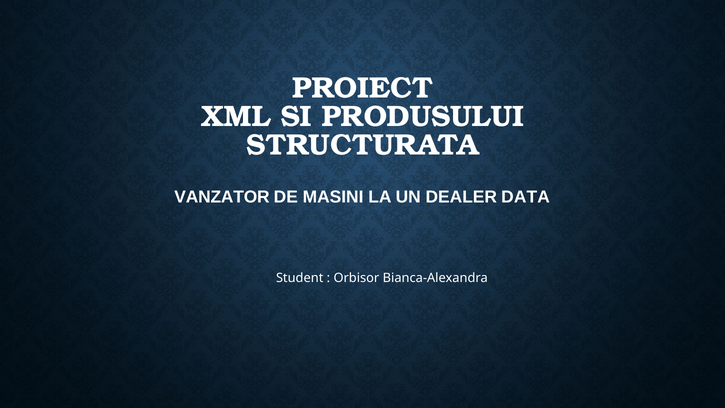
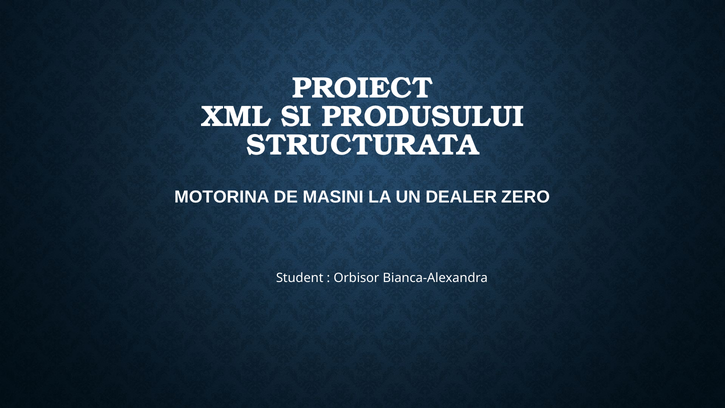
VANZATOR: VANZATOR -> MOTORINA (222, 197)
DATA: DATA -> ZERO (526, 197)
